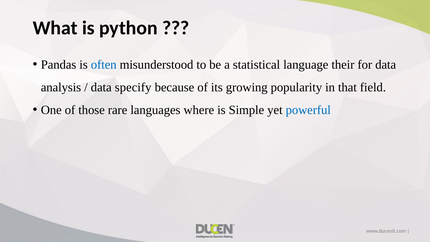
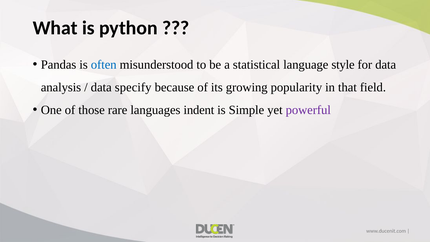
their: their -> style (343, 65)
where: where -> indent (199, 110)
powerful colour: blue -> purple (308, 110)
